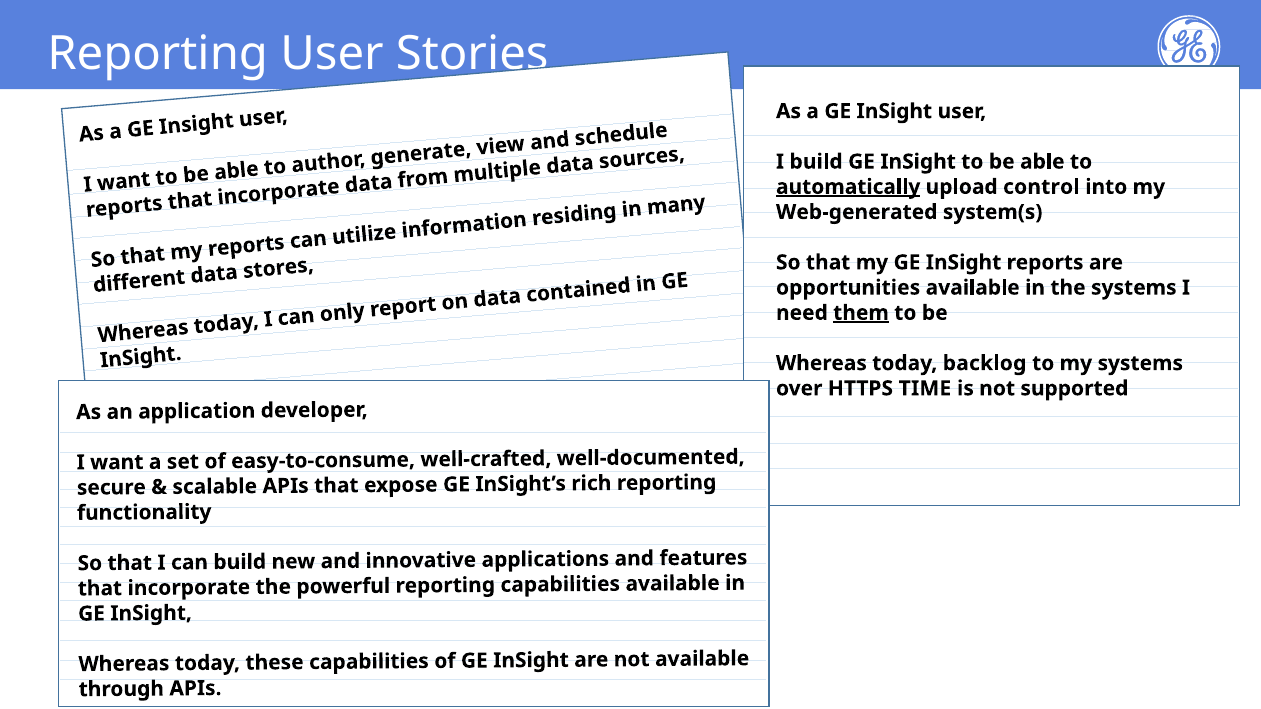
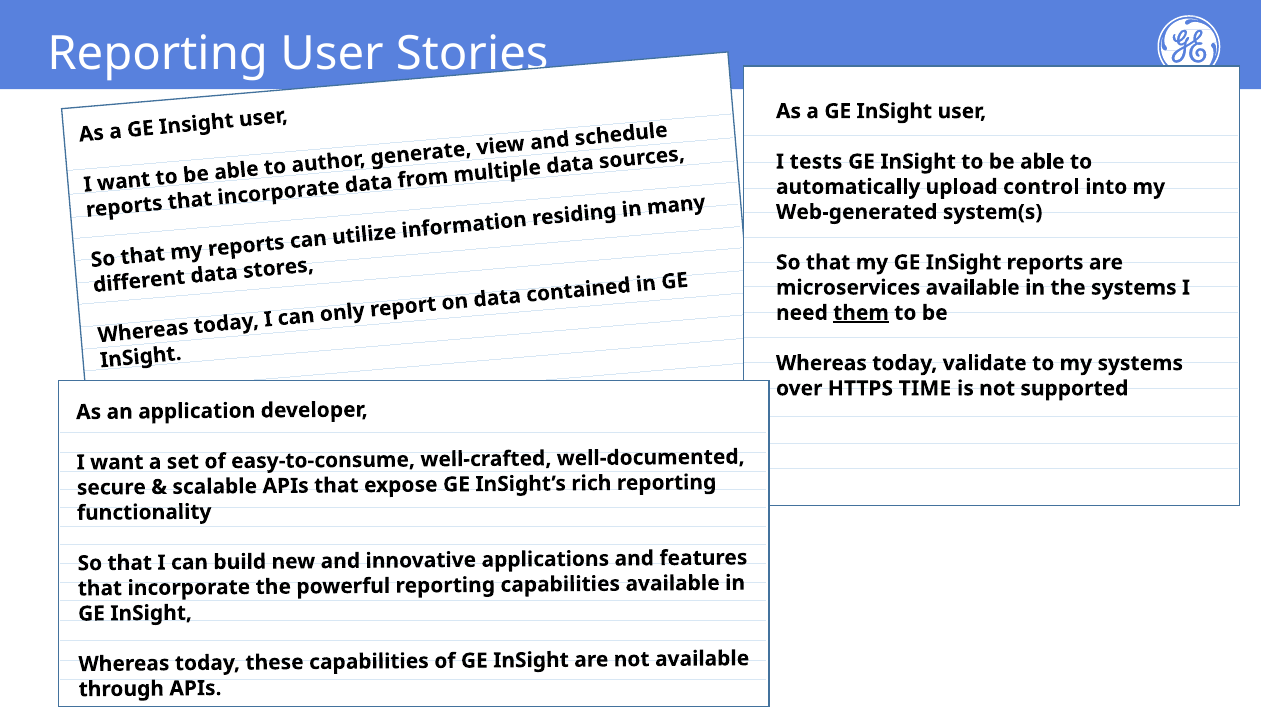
I build: build -> tests (816, 162)
automatically underline: present -> none (848, 187)
opportunities: opportunities -> microservices (848, 288)
backlog: backlog -> validate (985, 363)
